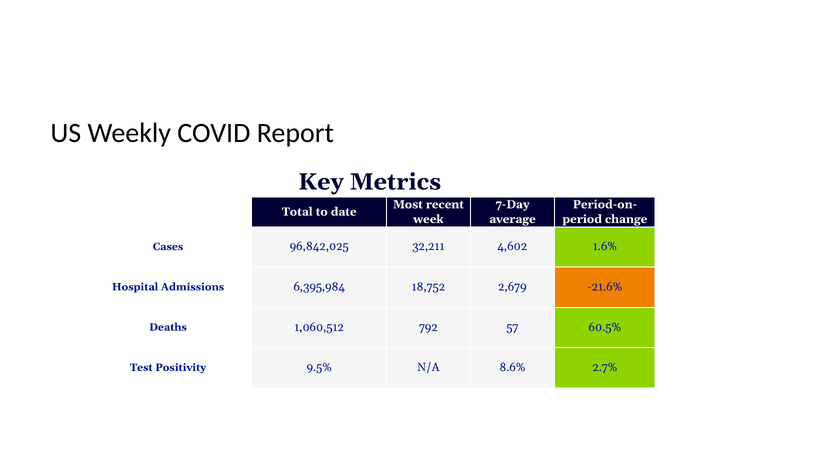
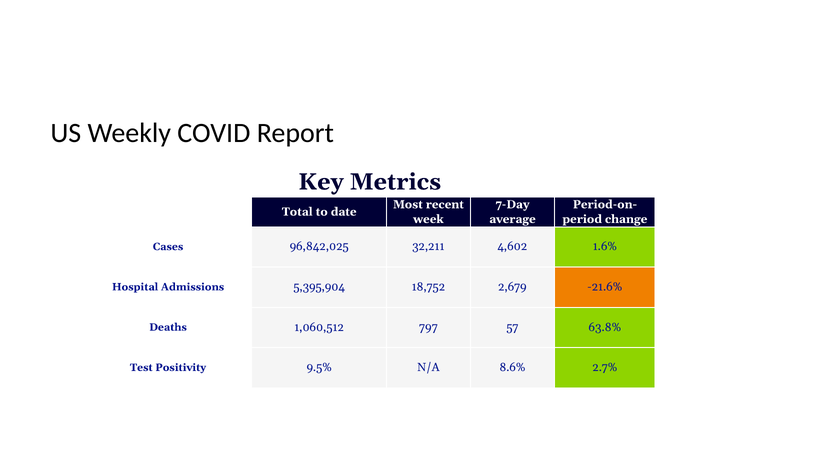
6,395,984: 6,395,984 -> 5,395,904 (319, 287)
792: 792 -> 797 (428, 328)
60.5%: 60.5% -> 63.8% (605, 328)
